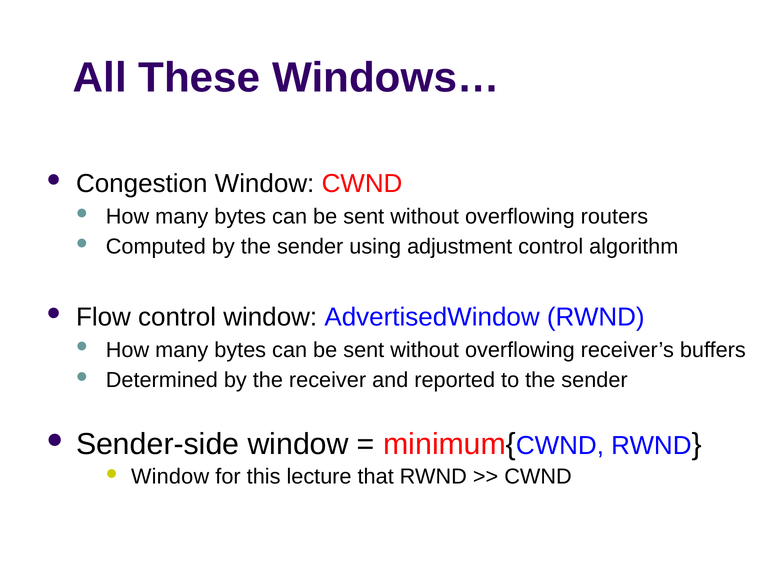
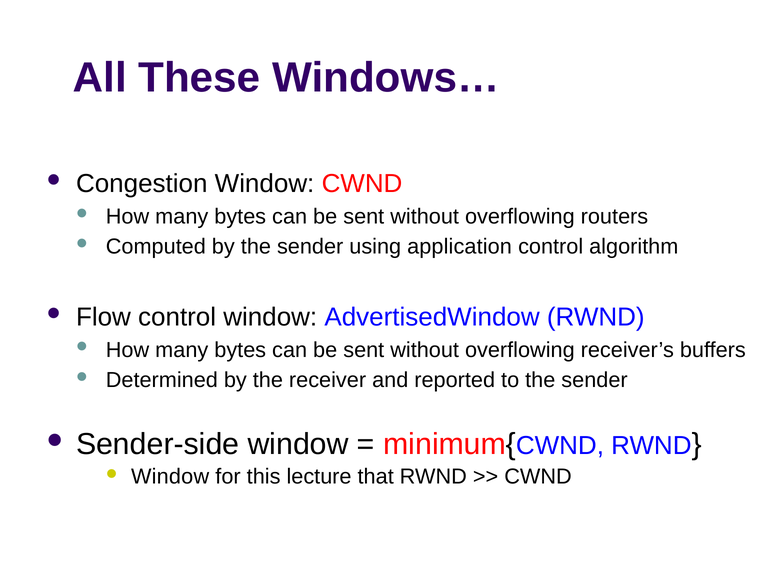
adjustment: adjustment -> application (460, 247)
